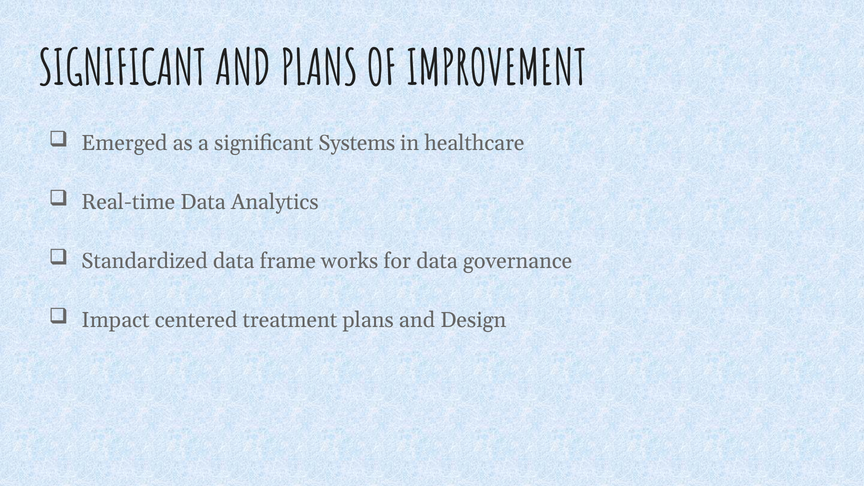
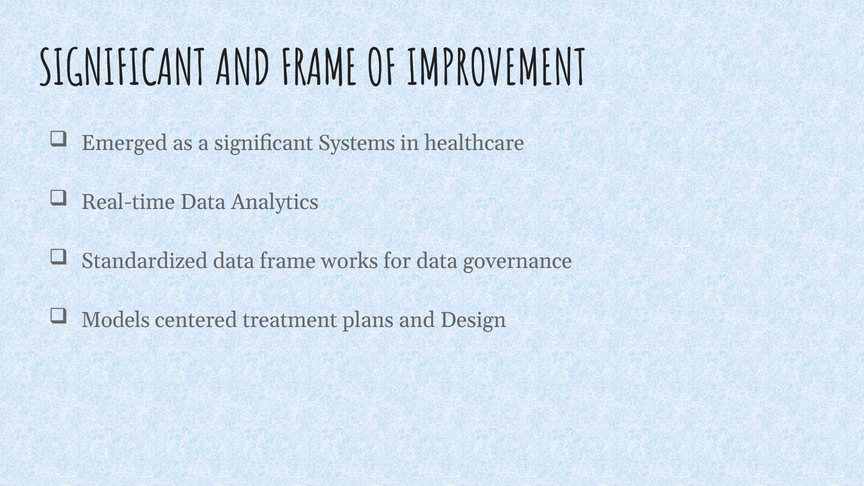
AND PLANS: PLANS -> FRAME (319, 69)
Impact: Impact -> Models (116, 320)
